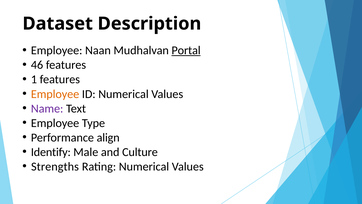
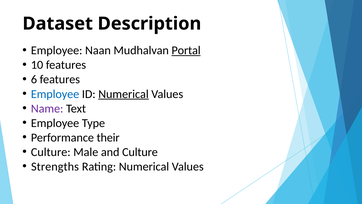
46: 46 -> 10 (37, 65)
1: 1 -> 6 (34, 79)
Employee colour: orange -> blue (55, 94)
Numerical underline: none -> present (123, 94)
align: align -> their (108, 137)
Identify: Identify -> Culture (51, 152)
